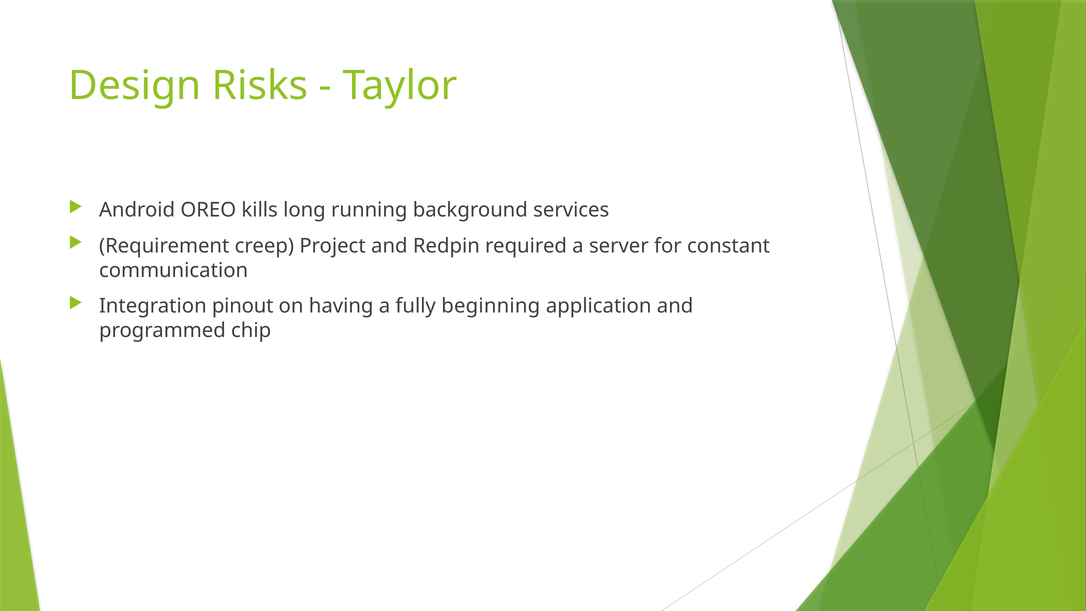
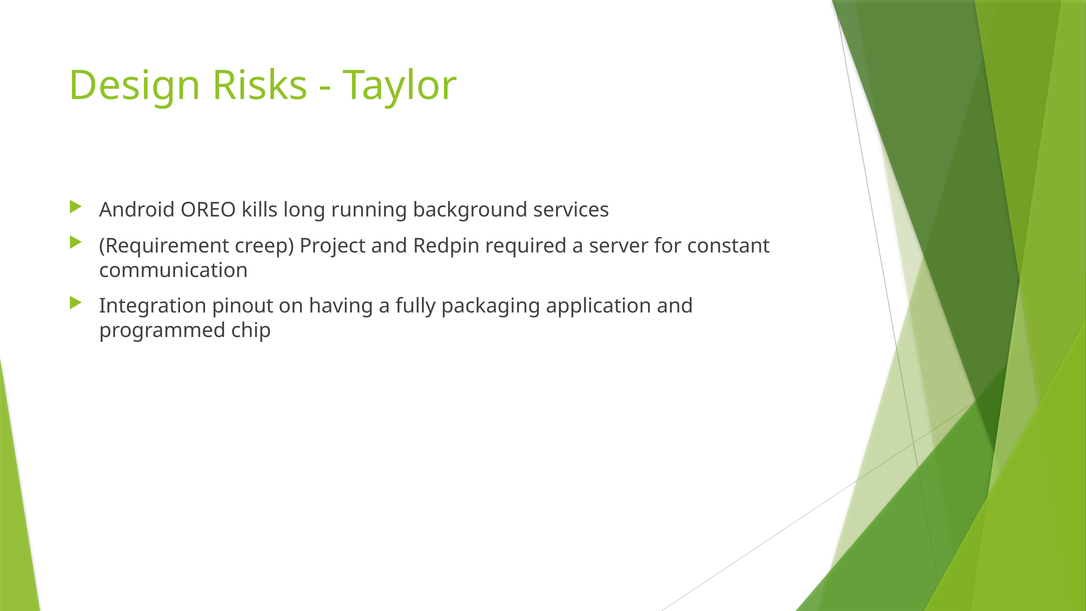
beginning: beginning -> packaging (491, 306)
